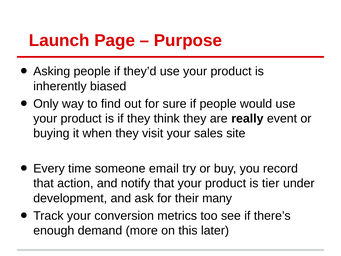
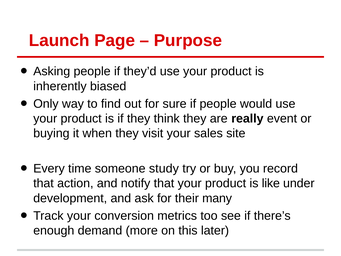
email: email -> study (164, 168)
tier: tier -> like (271, 183)
